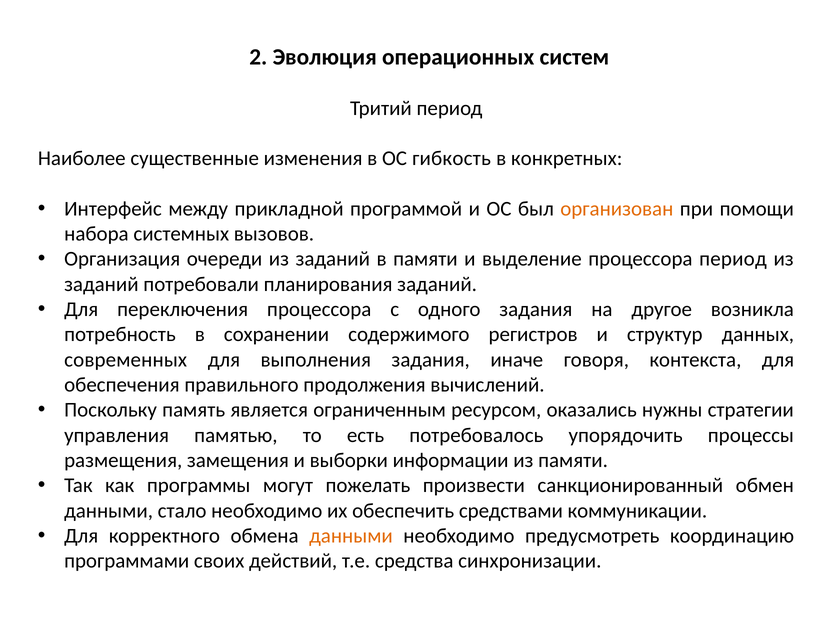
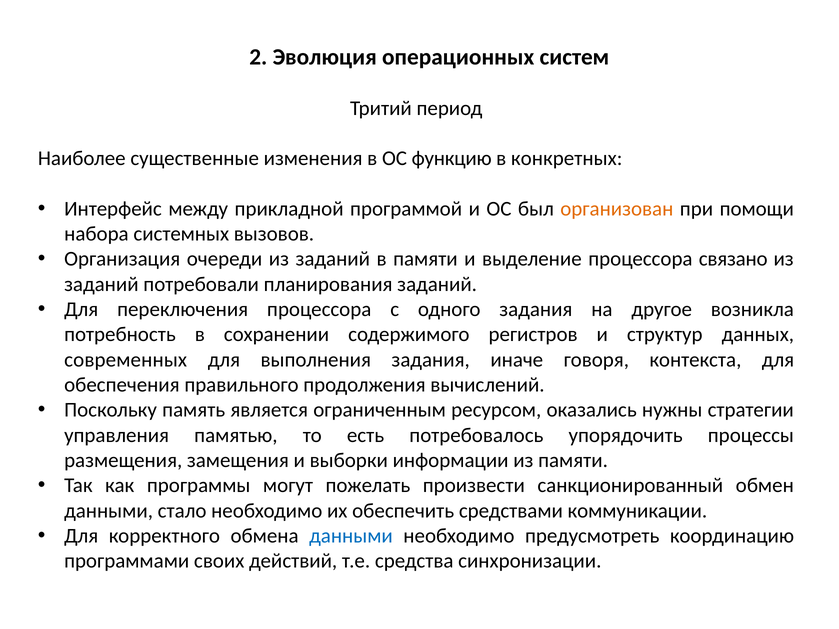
гибкость: гибкость -> функцию (452, 158)
процессора период: период -> связано (733, 259)
данными colour: orange -> blue (351, 536)
